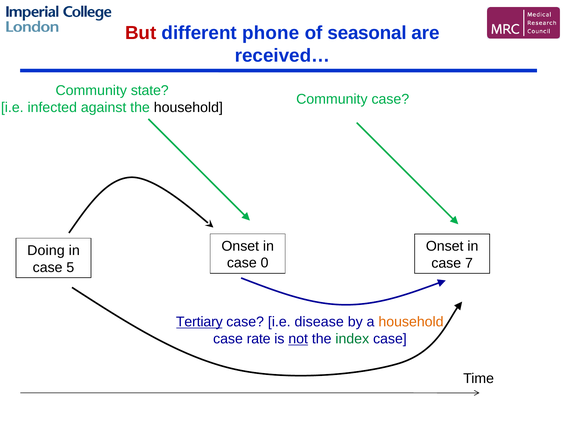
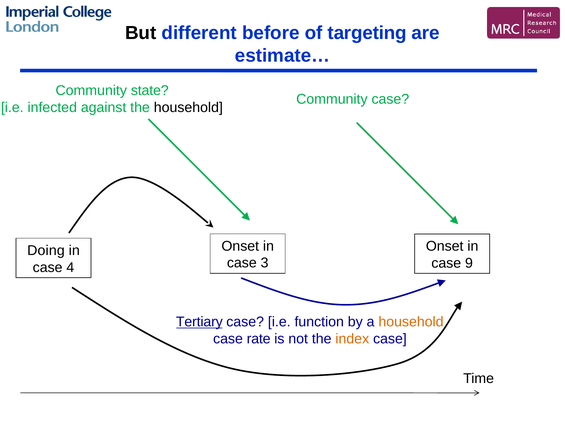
But colour: red -> black (141, 33)
phone: phone -> before (271, 33)
seasonal: seasonal -> targeting (367, 33)
received…: received… -> estimate… (282, 56)
0: 0 -> 3 (265, 263)
7: 7 -> 9 (469, 263)
5: 5 -> 4 (70, 267)
disease: disease -> function (319, 322)
not underline: present -> none (298, 339)
index colour: green -> orange (352, 339)
